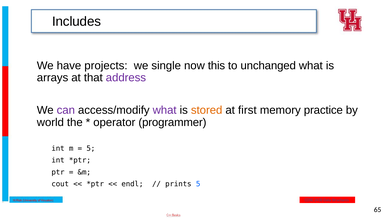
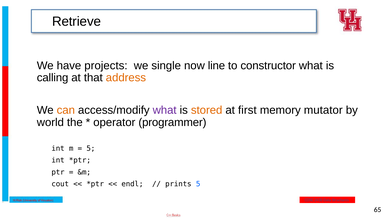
Includes: Includes -> Retrieve (77, 22)
this: this -> line (216, 66)
unchanged: unchanged -> constructor (268, 66)
arrays: arrays -> calling (53, 78)
address colour: purple -> orange (126, 78)
can colour: purple -> orange (66, 110)
practice: practice -> mutator (323, 110)
